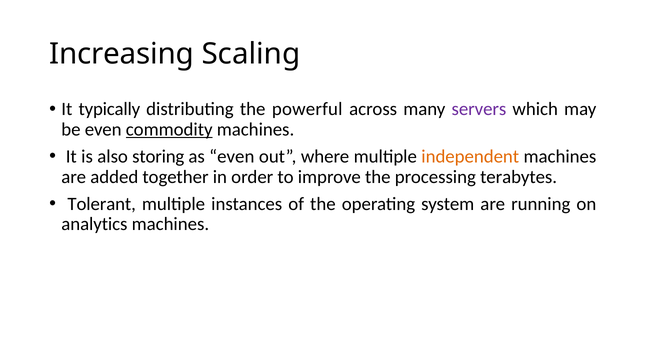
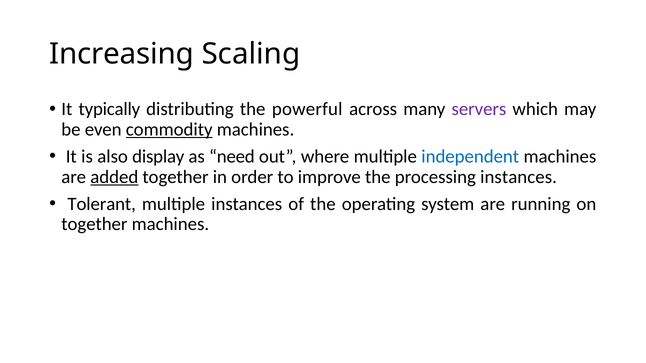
storing: storing -> display (158, 157)
as even: even -> need (232, 157)
independent colour: orange -> blue (470, 157)
added underline: none -> present (114, 177)
processing terabytes: terabytes -> instances (519, 177)
analytics: analytics -> together (94, 224)
